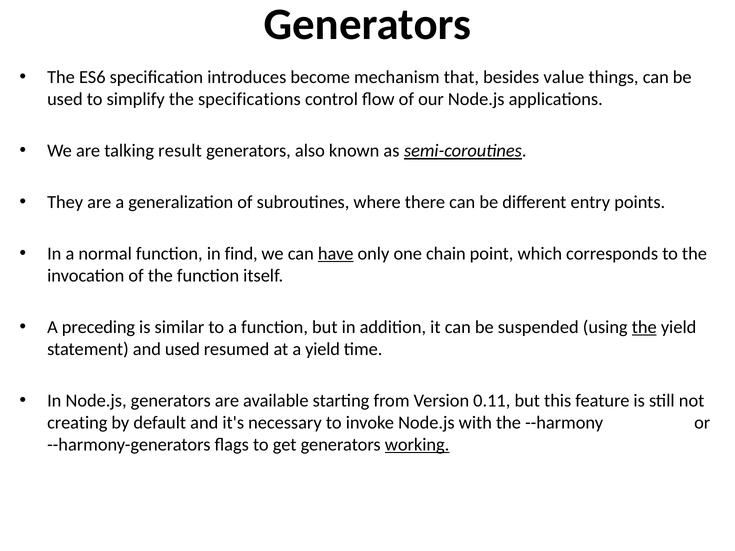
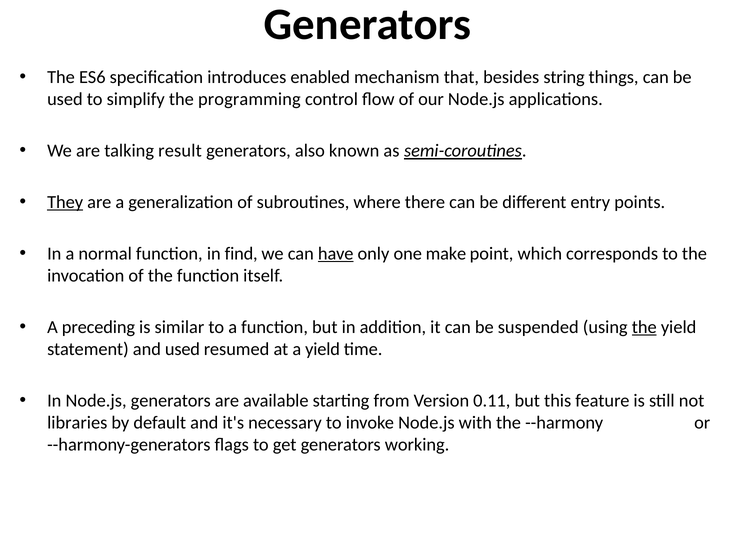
become: become -> enabled (320, 77)
value: value -> string (564, 77)
specifications: specifications -> programming (249, 99)
They underline: none -> present (65, 202)
chain: chain -> make (446, 254)
creating: creating -> libraries (77, 423)
working underline: present -> none (417, 445)
